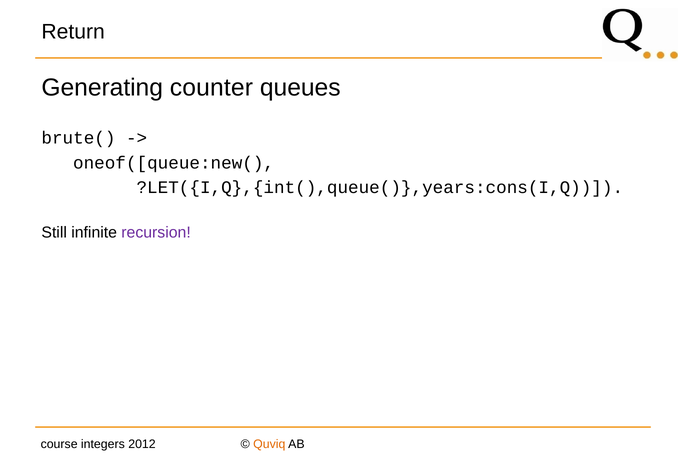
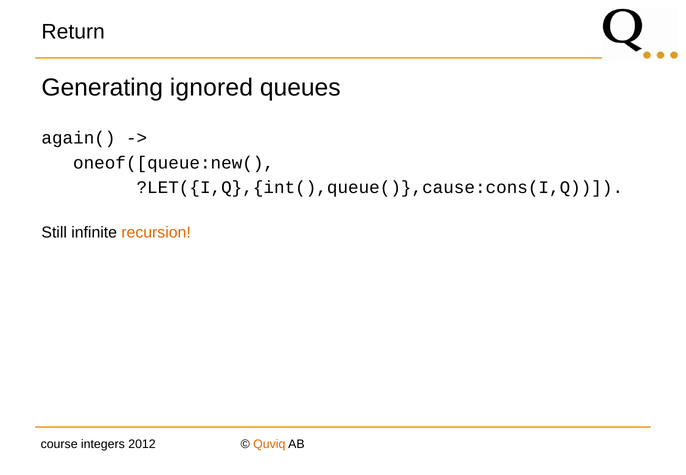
counter: counter -> ignored (211, 88)
brute(: brute( -> again( (78, 138)
?LET({I,Q},{int(),queue()},years:cons(I,Q: ?LET({I,Q},{int(),queue()},years:cons(I,Q -> ?LET({I,Q},{int(),queue()},cause:cons(I,Q (380, 187)
recursion colour: purple -> orange (156, 233)
